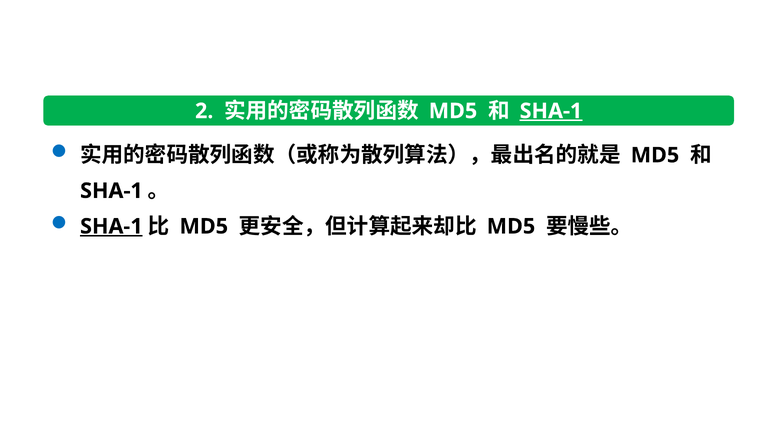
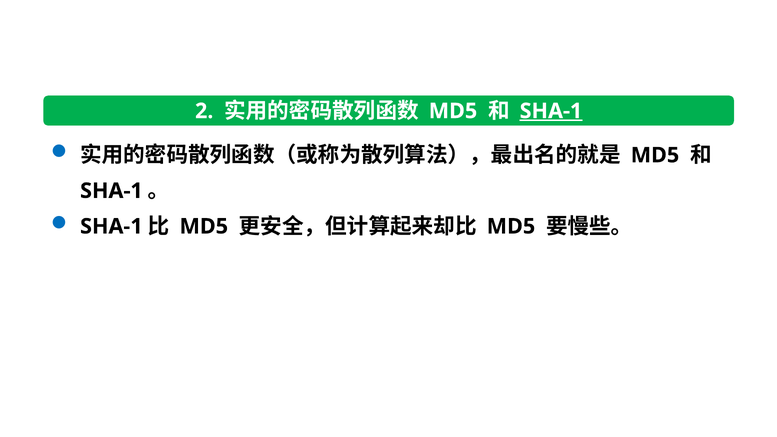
SHA-1 underline: present -> none (111, 226)
